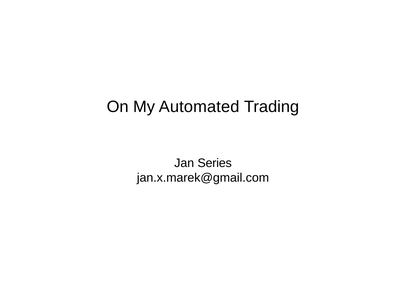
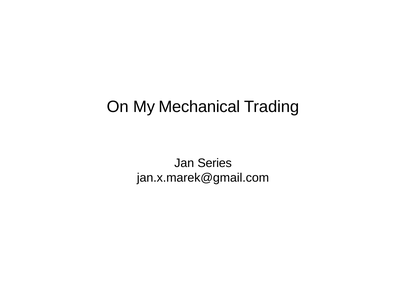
Automated: Automated -> Mechanical (199, 107)
